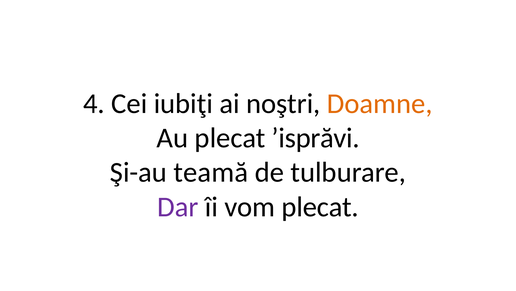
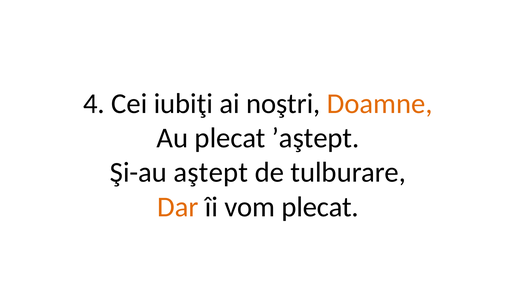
’isprăvi: ’isprăvi -> ’aştept (316, 138)
teamă: teamă -> aştept (211, 172)
Dar colour: purple -> orange (178, 206)
